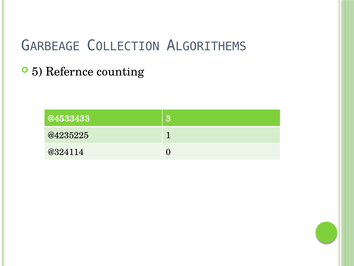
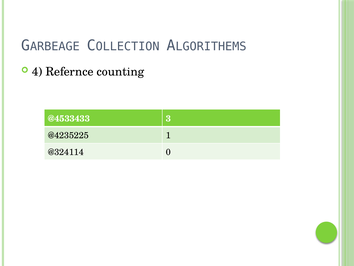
5: 5 -> 4 (37, 72)
